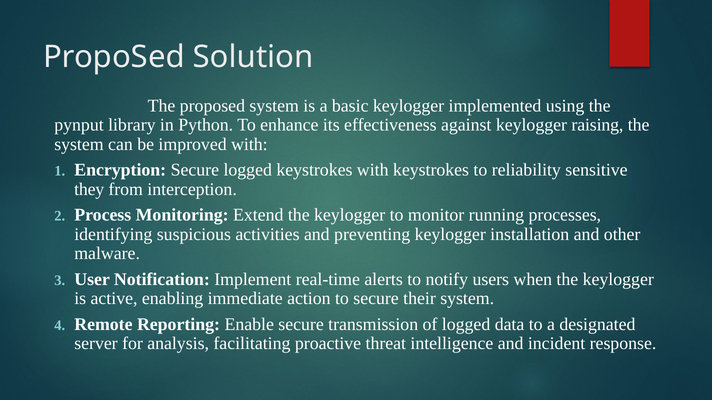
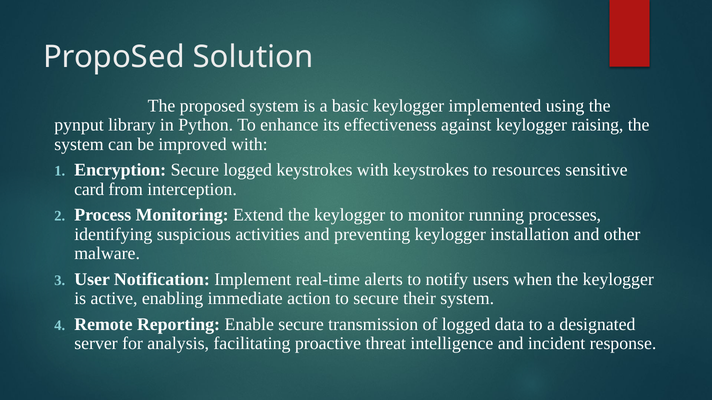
reliability: reliability -> resources (526, 170)
they: they -> card (89, 189)
